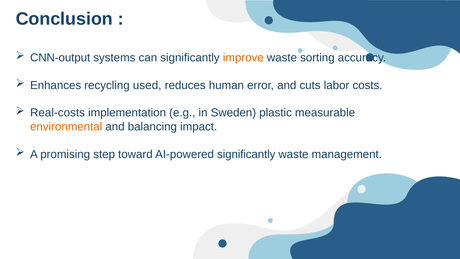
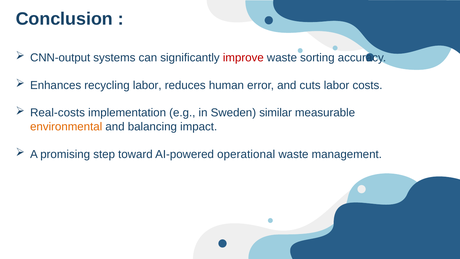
improve colour: orange -> red (243, 58)
recycling used: used -> labor (147, 85)
plastic: plastic -> similar (276, 113)
AI-powered significantly: significantly -> operational (246, 154)
